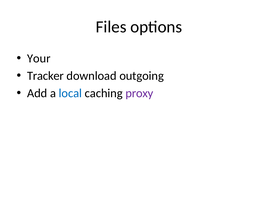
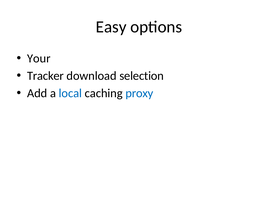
Files: Files -> Easy (111, 27)
outgoing: outgoing -> selection (142, 76)
proxy colour: purple -> blue (139, 93)
